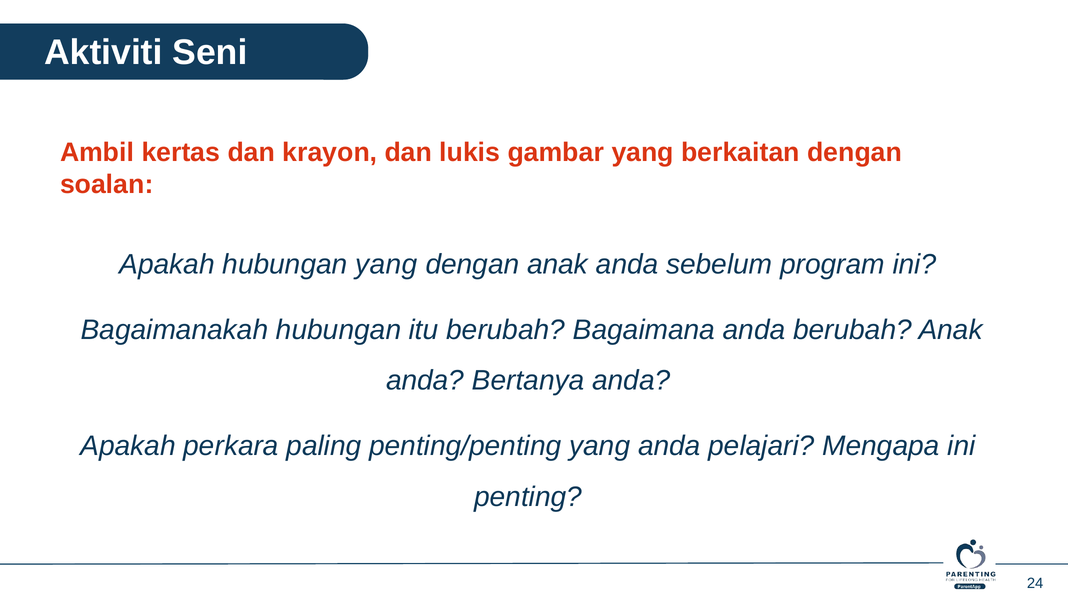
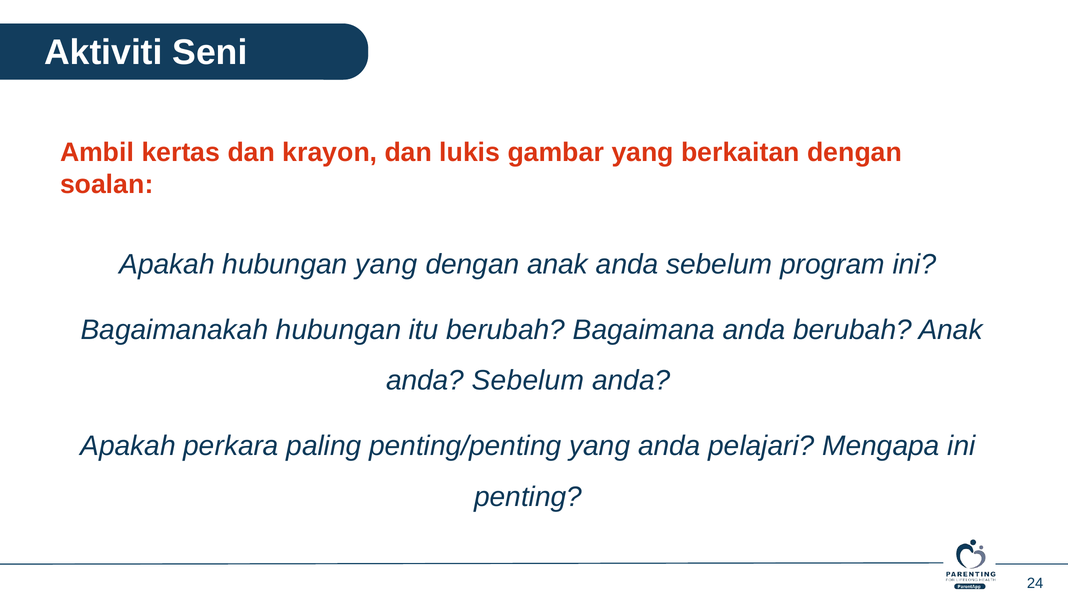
Bertanya: Bertanya -> Sebelum (528, 380)
